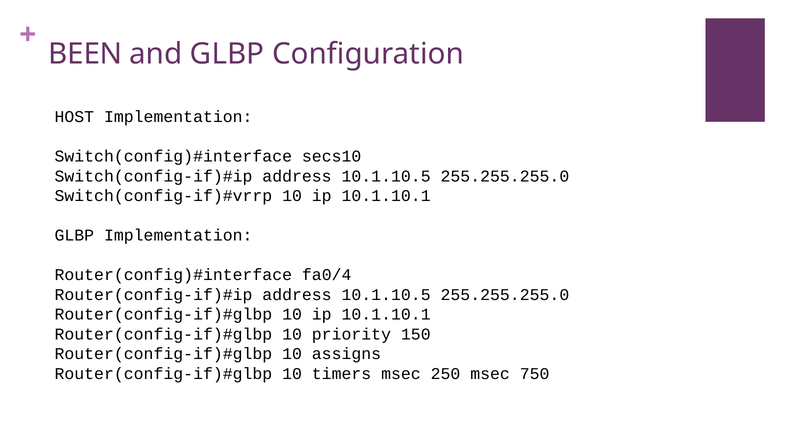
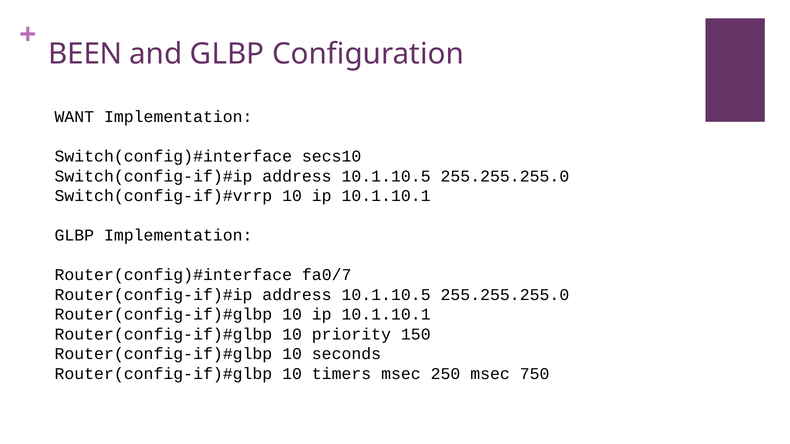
HOST: HOST -> WANT (74, 117)
fa0/4: fa0/4 -> fa0/7 (327, 275)
assigns: assigns -> seconds (346, 354)
